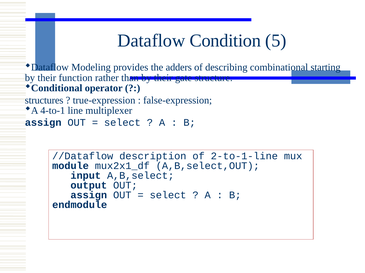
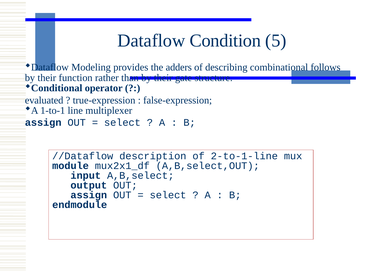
starting: starting -> follows (326, 68)
structures: structures -> evaluated (44, 100)
4-to-1: 4-to-1 -> 1-to-1 (53, 111)
